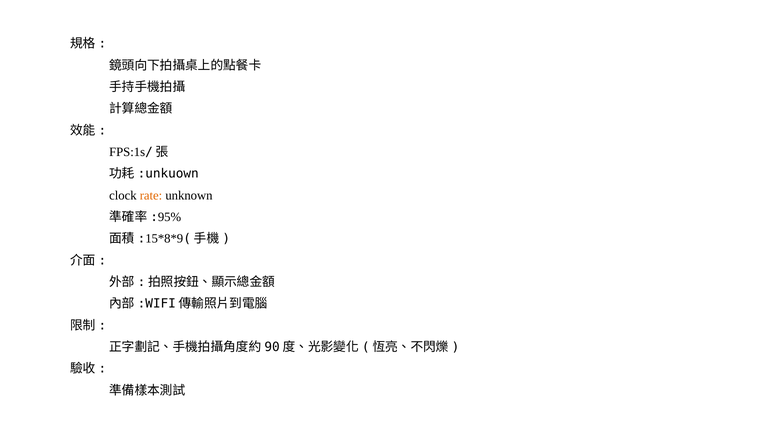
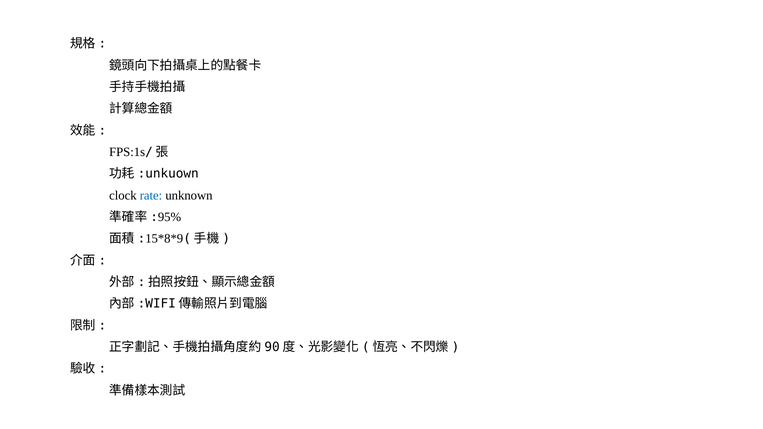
rate colour: orange -> blue (151, 195)
